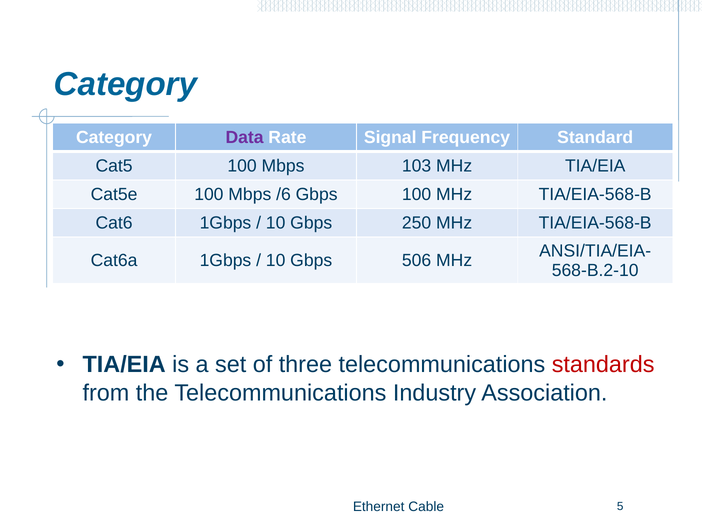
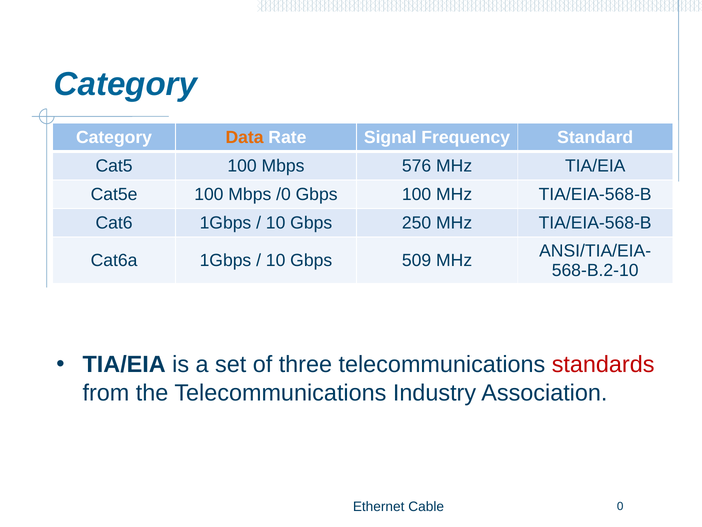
Data colour: purple -> orange (245, 137)
103: 103 -> 576 (417, 166)
/6: /6 -> /0 (283, 194)
506: 506 -> 509 (417, 260)
5: 5 -> 0 (620, 506)
